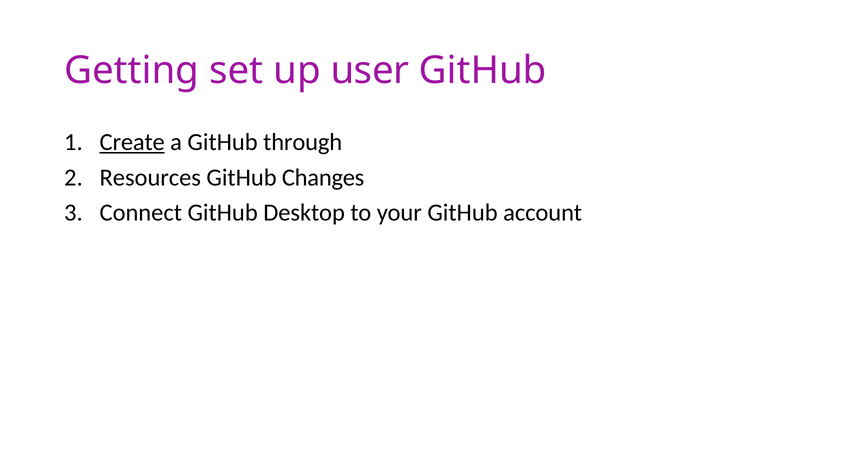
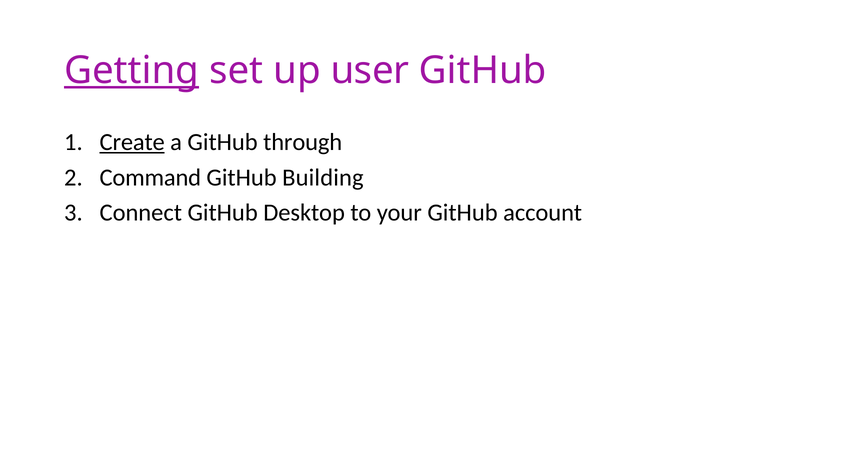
Getting underline: none -> present (132, 71)
Resources: Resources -> Command (150, 177)
Changes: Changes -> Building (323, 177)
